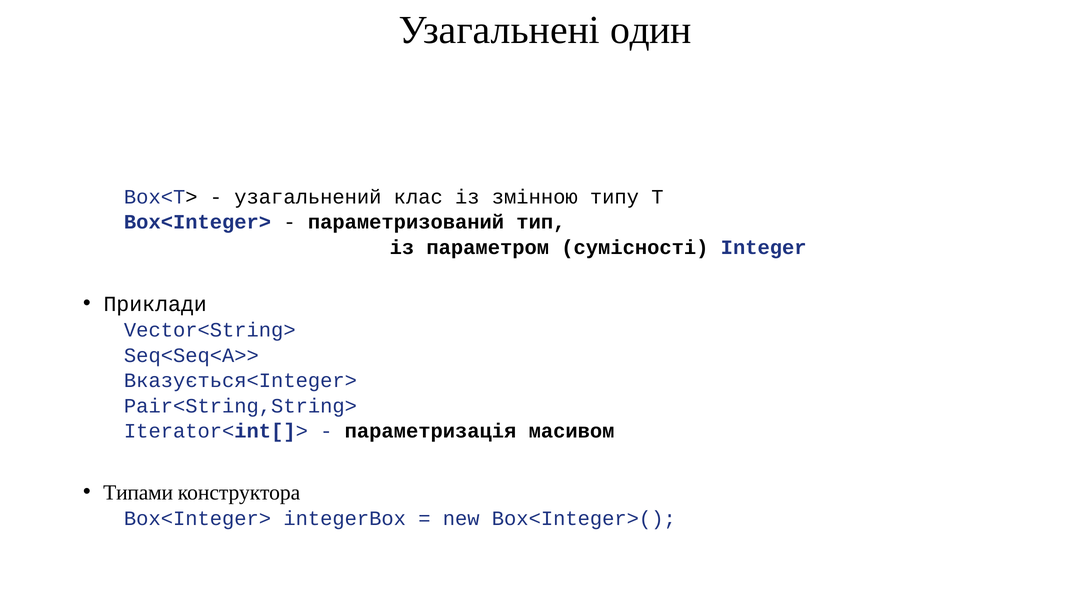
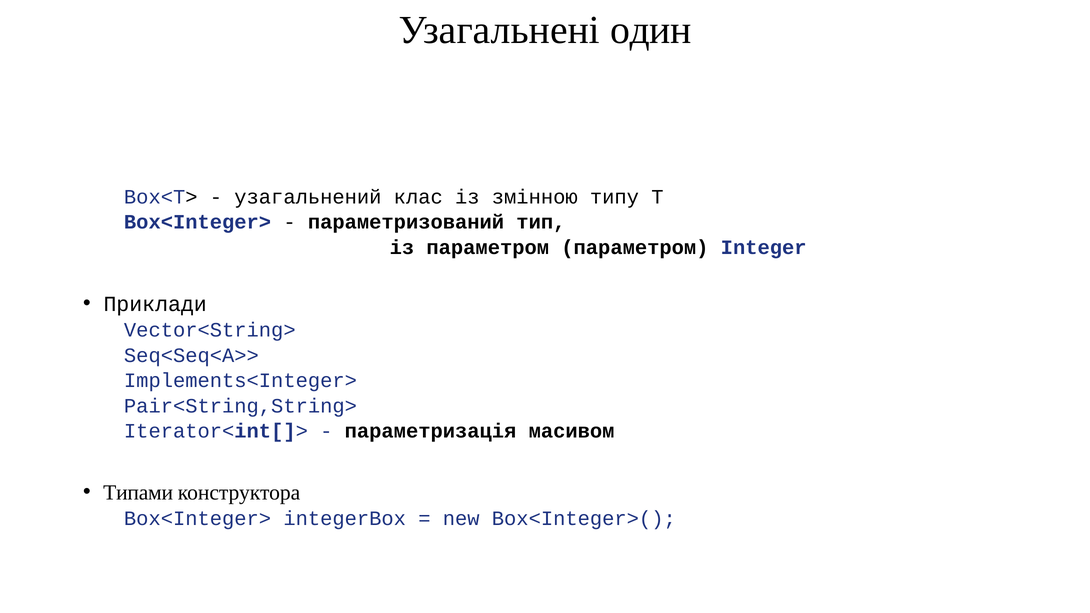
параметром сумісності: сумісності -> параметром (635, 248)
Вказується<Integer>: Вказується<Integer> -> Implements<Integer> (240, 381)
